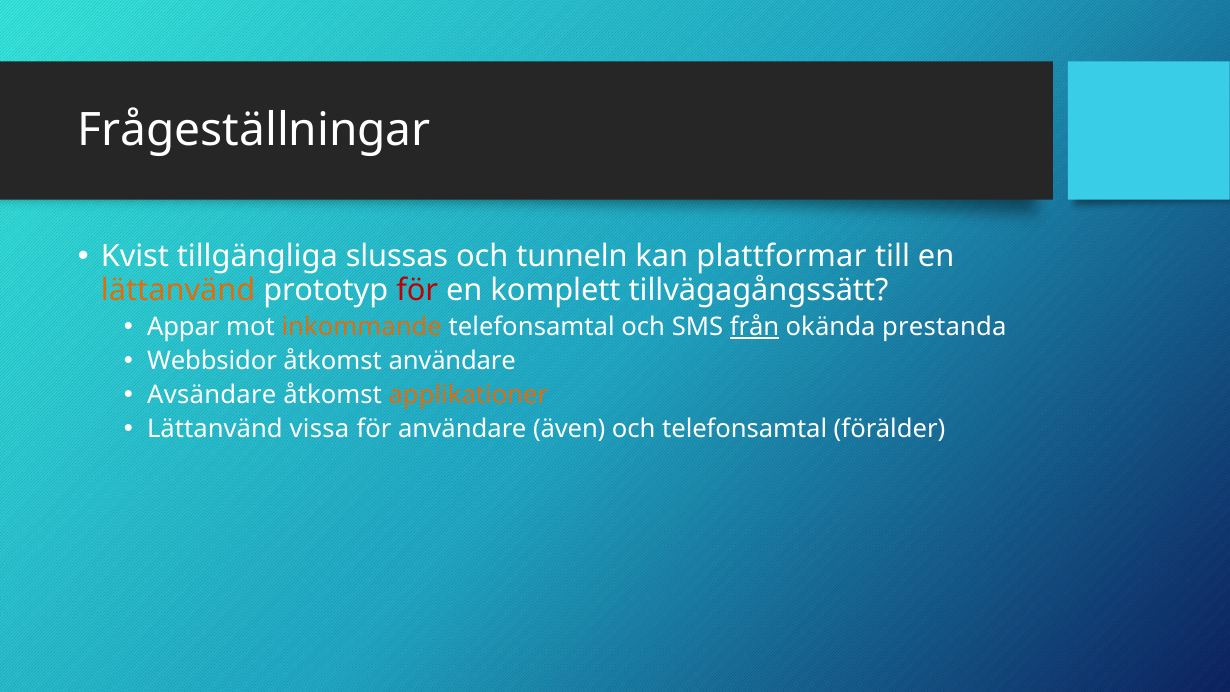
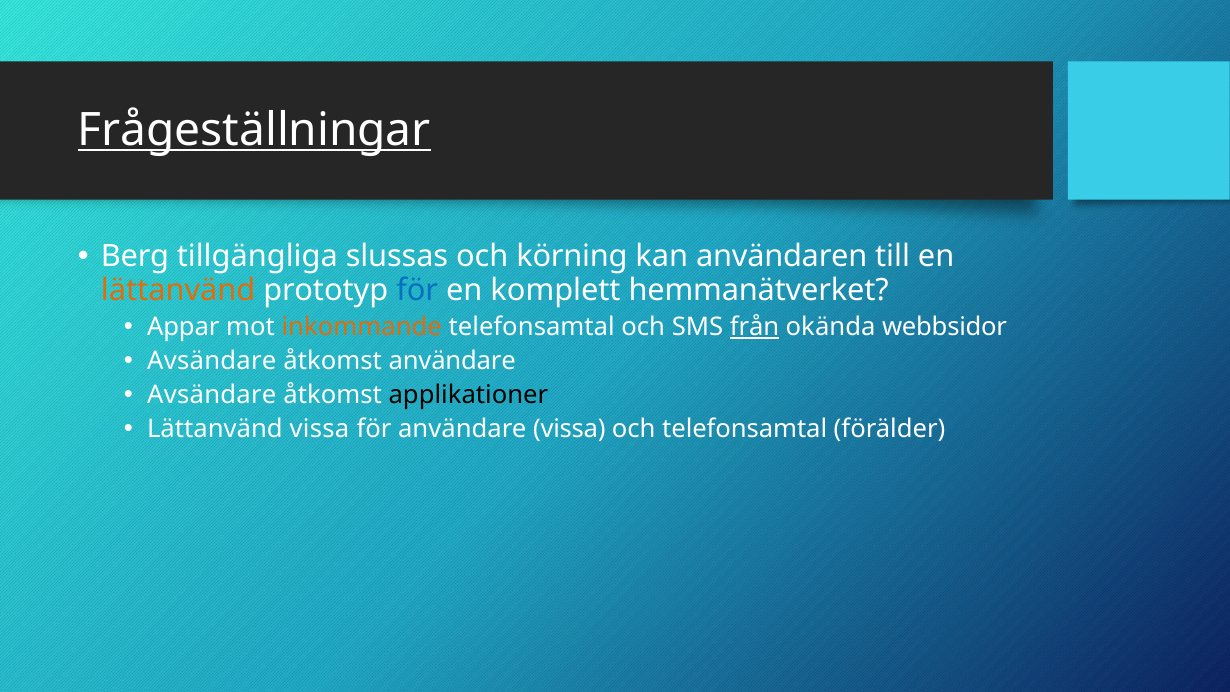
Frågeställningar underline: none -> present (254, 130)
Kvist: Kvist -> Berg (135, 257)
tunneln: tunneln -> körning (572, 257)
plattformar: plattformar -> användaren (782, 257)
för colour: red -> blue (417, 290)
tillvägagångssätt: tillvägagångssätt -> hemmanätverket (759, 290)
prestanda: prestanda -> webbsidor (945, 327)
Webbsidor: Webbsidor -> Avsändare (212, 361)
applikationer colour: orange -> black (468, 395)
användare även: även -> vissa (569, 429)
